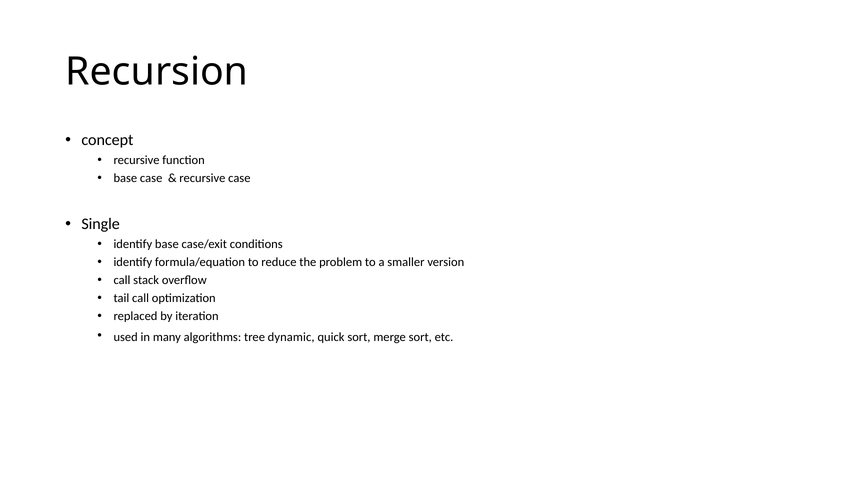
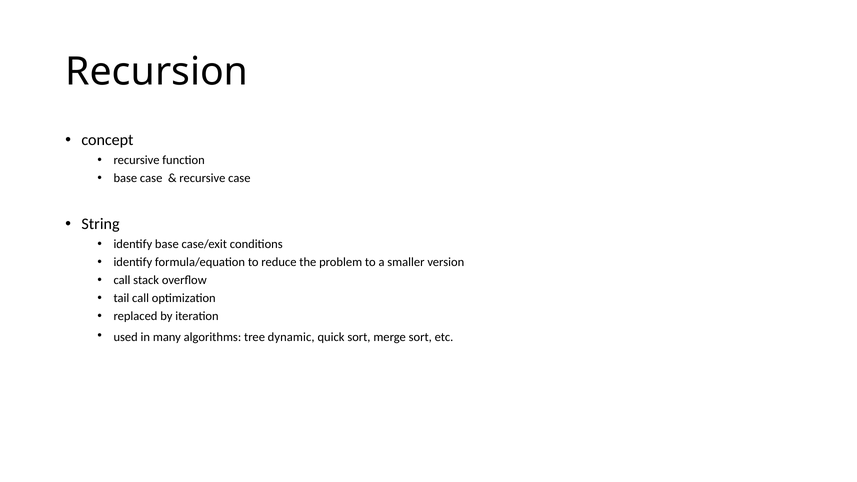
Single: Single -> String (101, 224)
